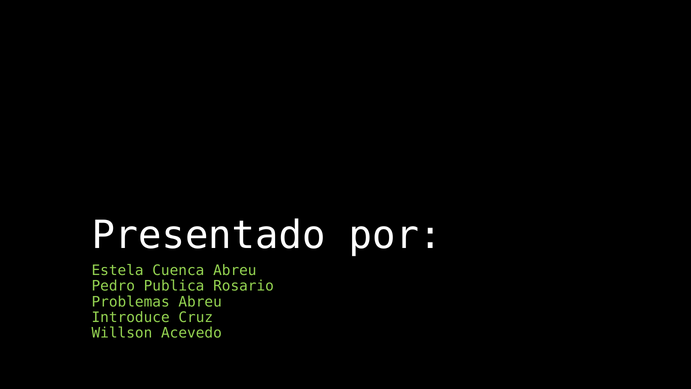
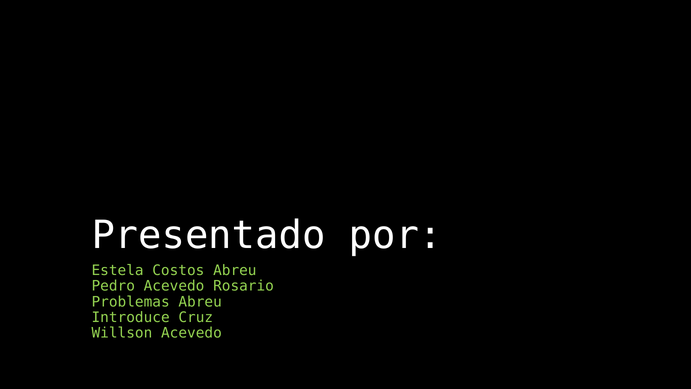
Cuenca: Cuenca -> Costos (178, 270)
Pedro Publica: Publica -> Acevedo (174, 286)
